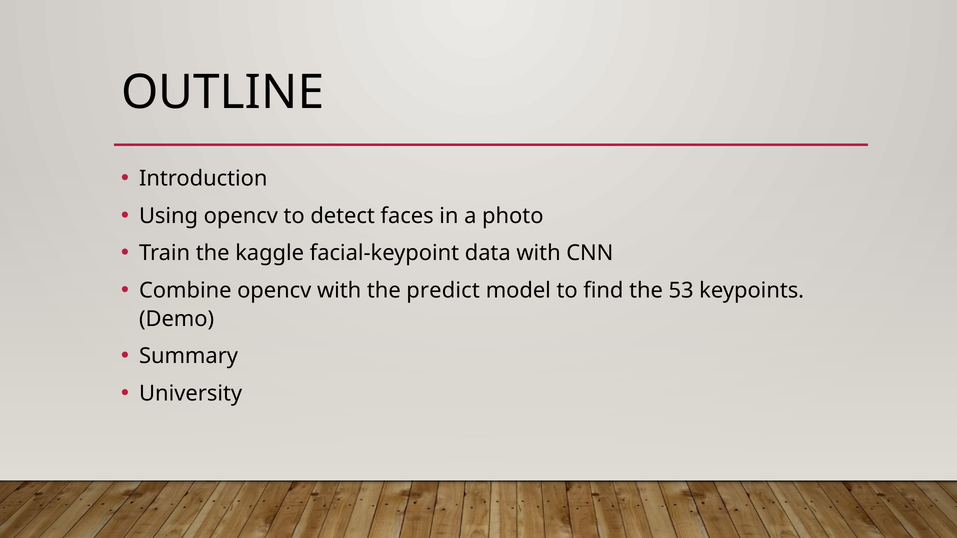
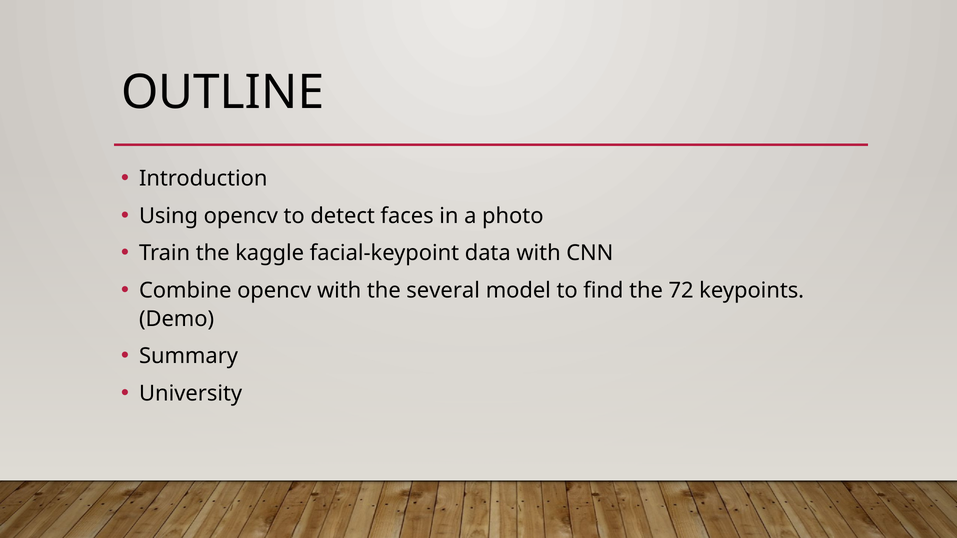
predict: predict -> several (443, 291)
53: 53 -> 72 (681, 291)
